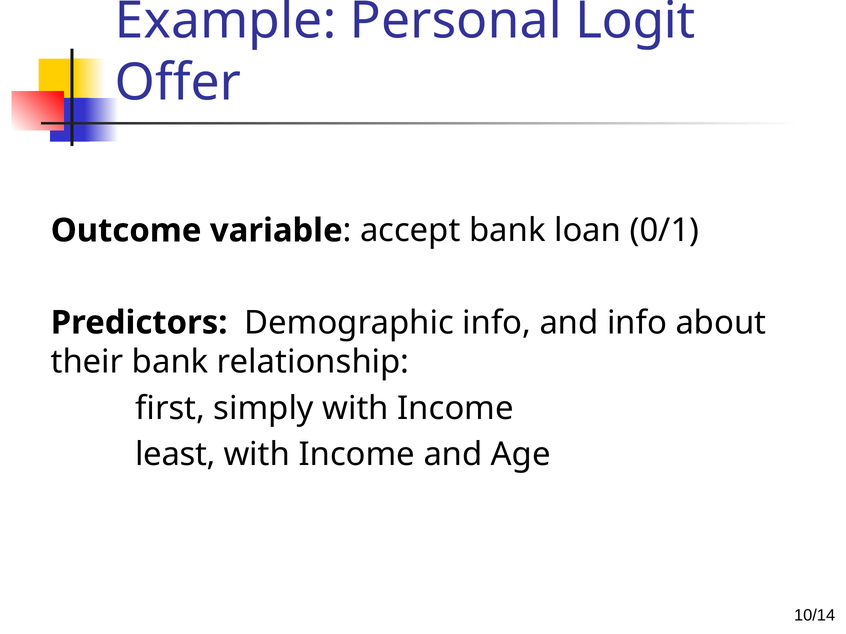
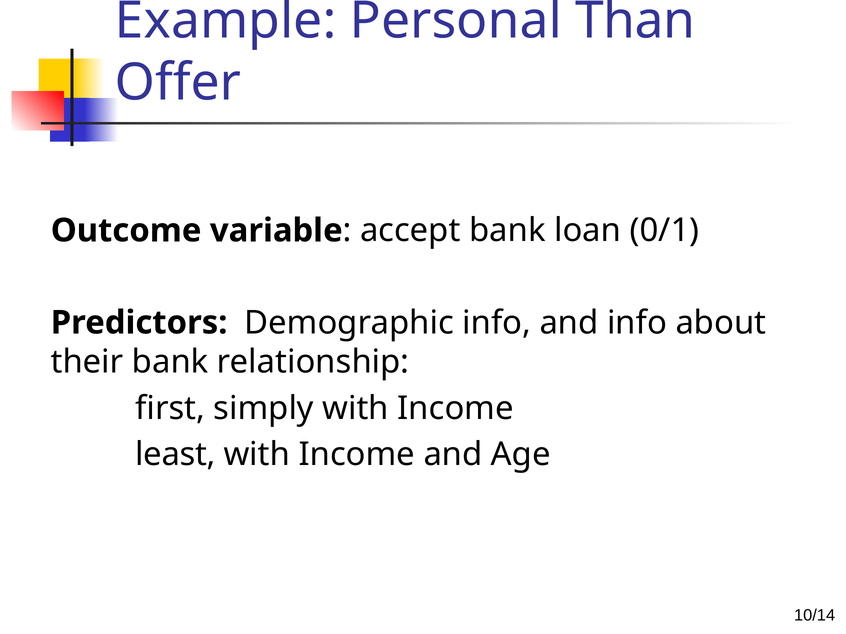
Logit: Logit -> Than (635, 21)
